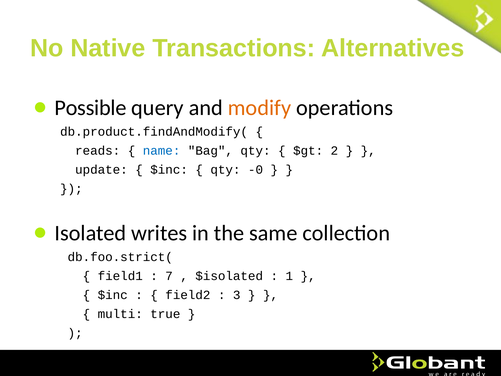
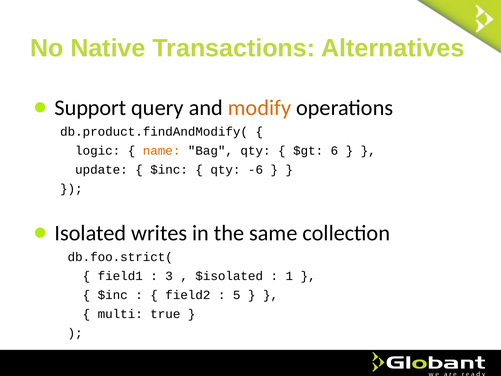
Possible: Possible -> Support (90, 108)
reads: reads -> logic (98, 151)
name colour: blue -> orange (162, 151)
2: 2 -> 6 (334, 151)
-0: -0 -> -6 (256, 170)
7: 7 -> 3 (169, 276)
3: 3 -> 5 (237, 295)
